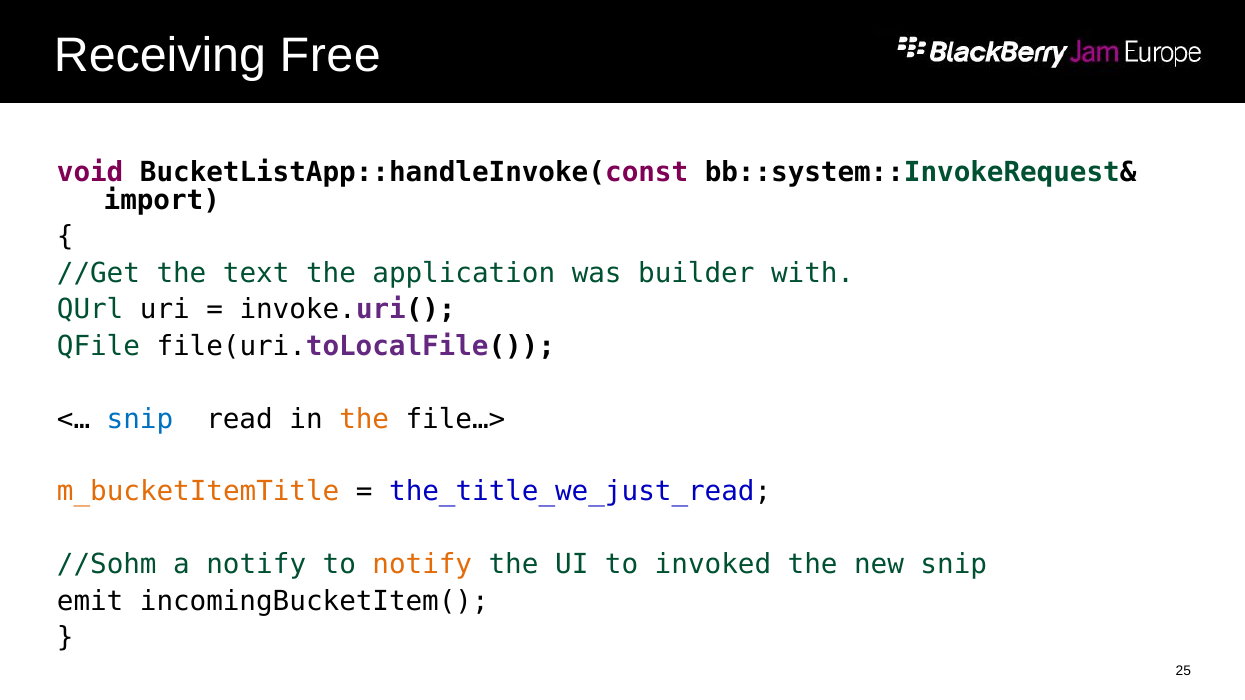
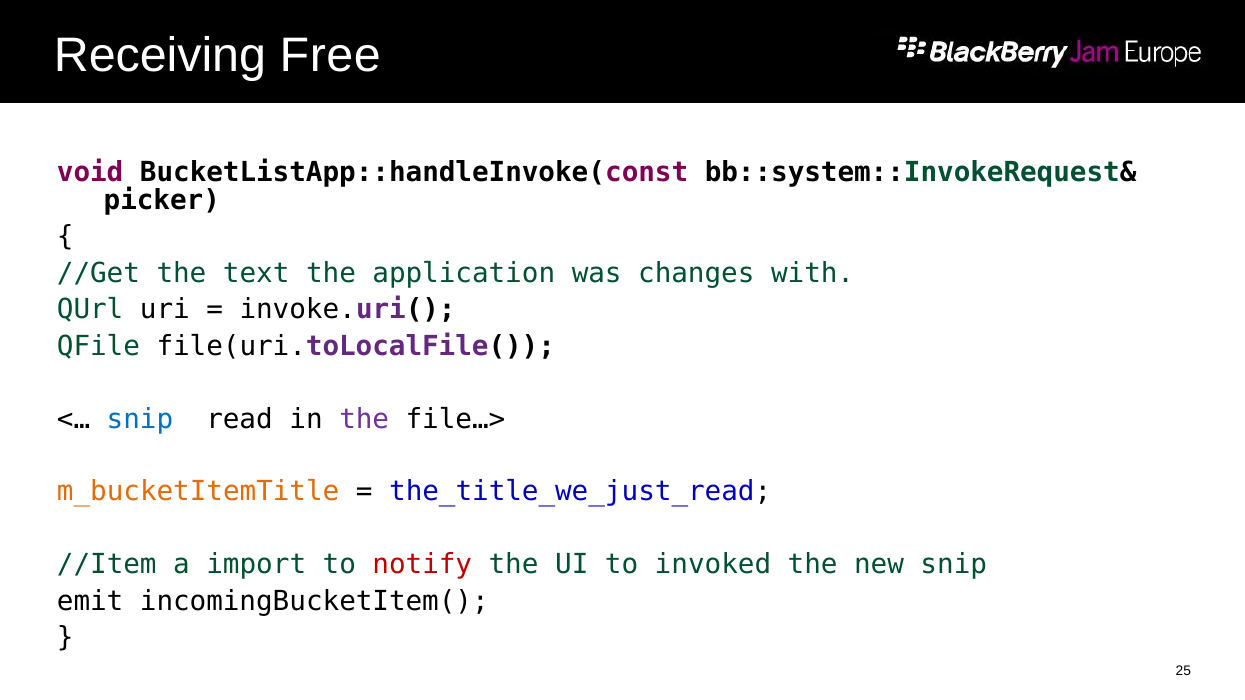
import: import -> picker (162, 200)
builder: builder -> changes (696, 273)
the colour: orange -> purple (364, 419)
//Sohm: //Sohm -> //Item (107, 565)
a notify: notify -> import (256, 565)
notify colour: orange -> red (422, 565)
